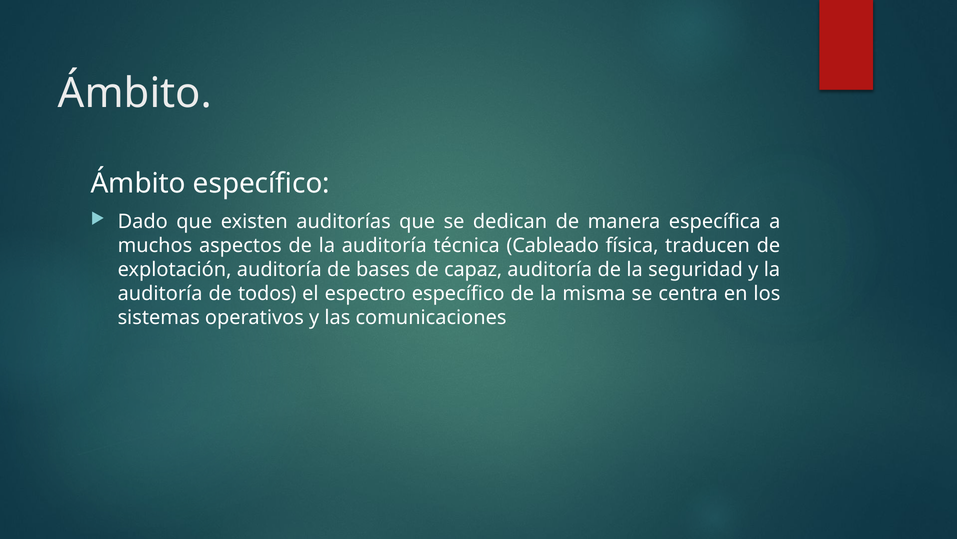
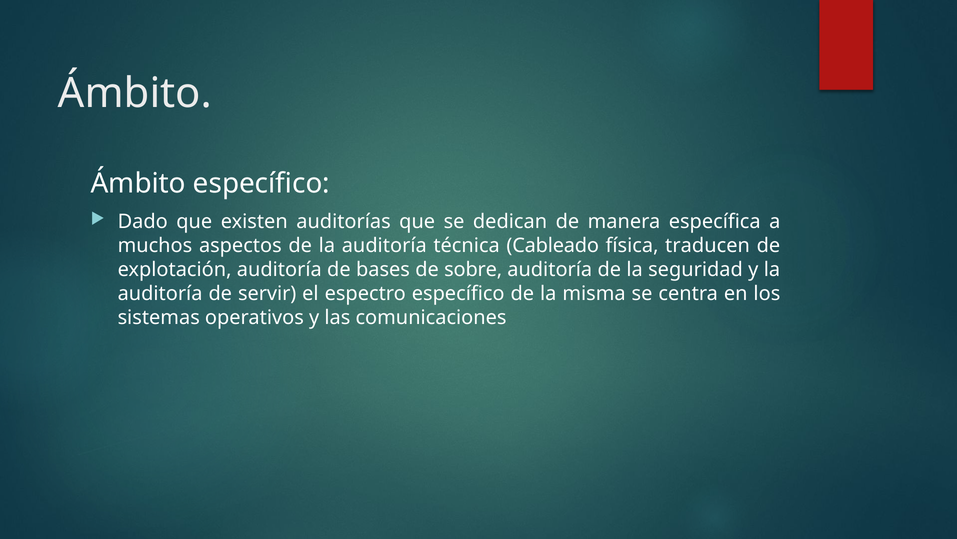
capaz: capaz -> sobre (473, 269)
todos: todos -> servir (267, 293)
